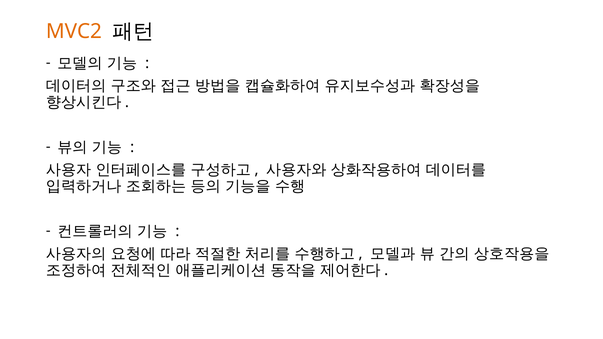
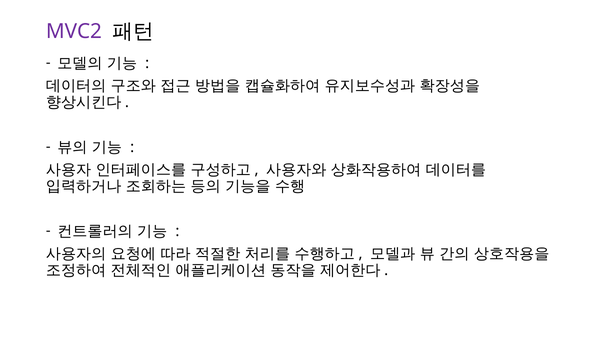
MVC2 colour: orange -> purple (74, 31)
